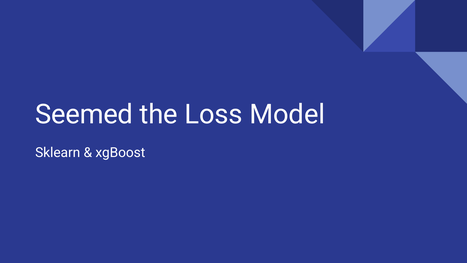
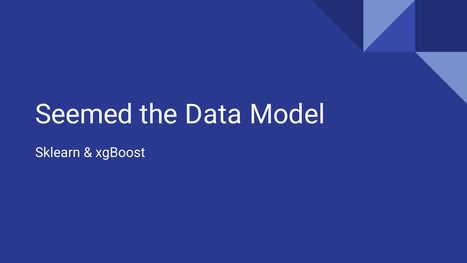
Loss: Loss -> Data (213, 114)
